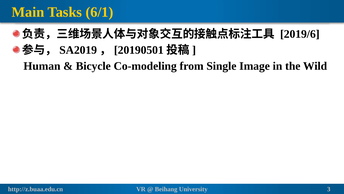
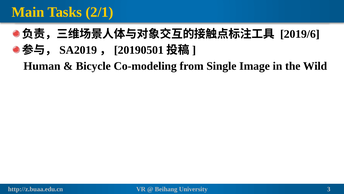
6/1: 6/1 -> 2/1 (100, 12)
